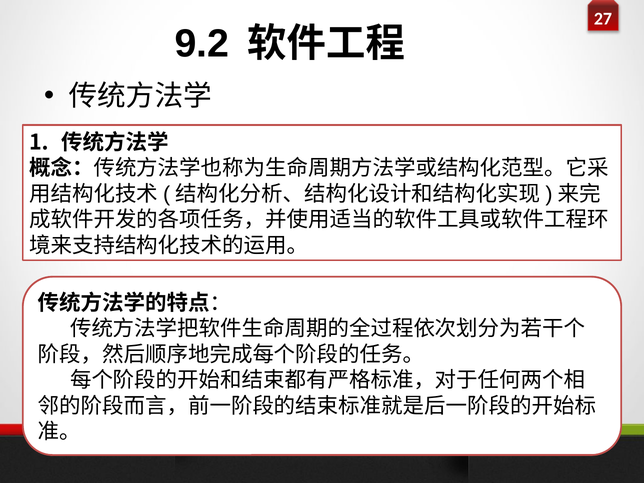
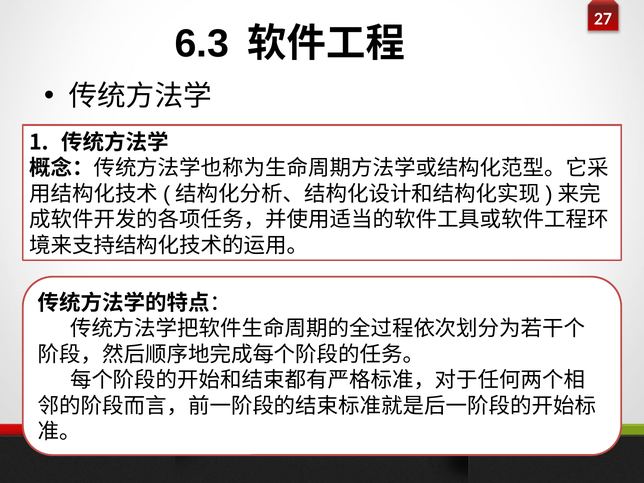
9.2: 9.2 -> 6.3 (202, 44)
